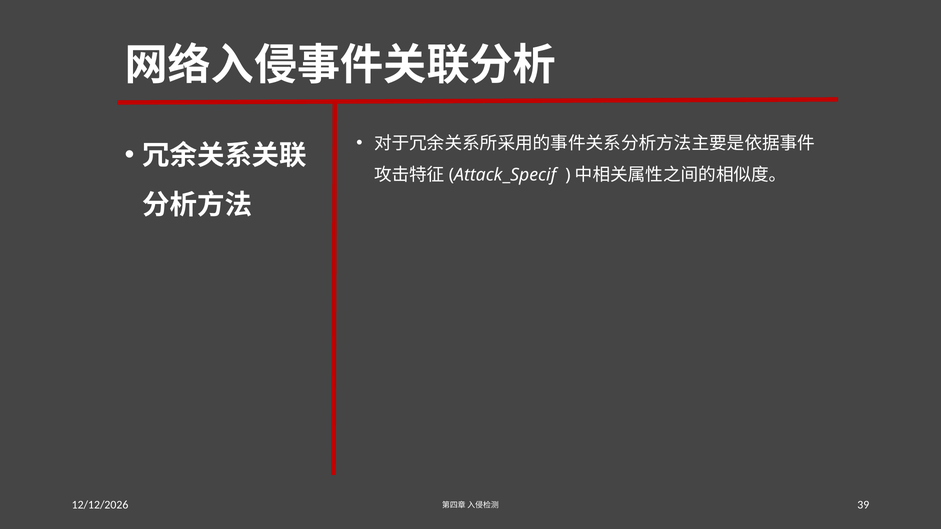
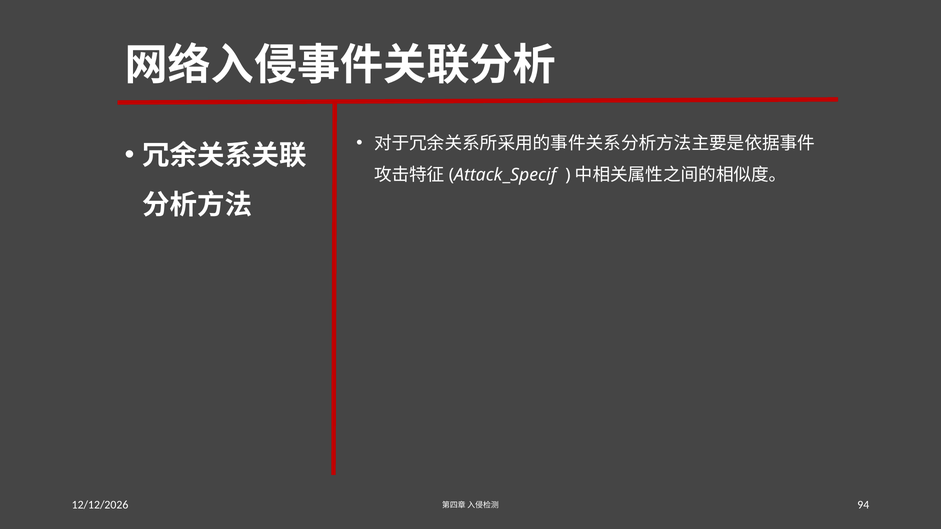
39: 39 -> 94 (863, 505)
